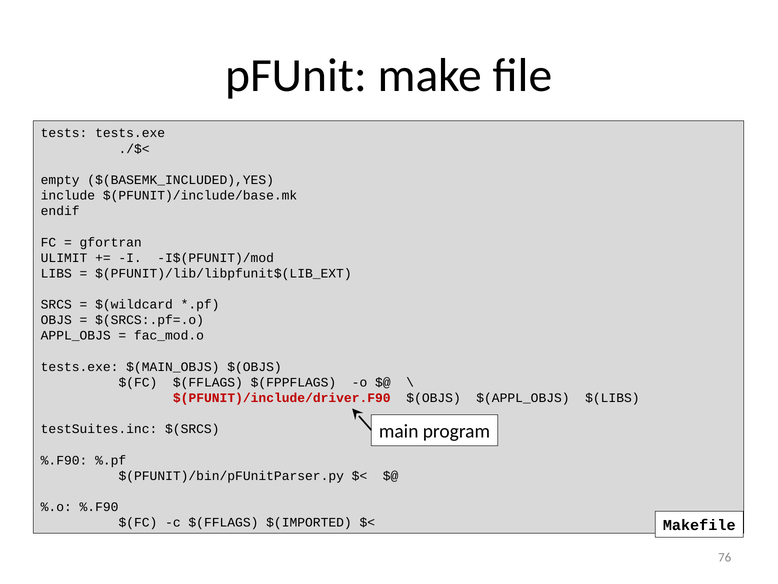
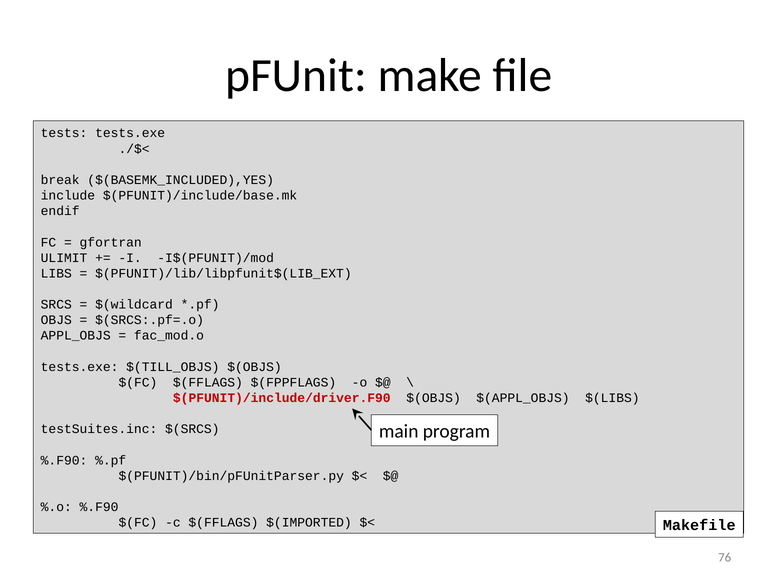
empty: empty -> break (60, 180)
$(MAIN_OBJS: $(MAIN_OBJS -> $(TILL_OBJS (173, 366)
